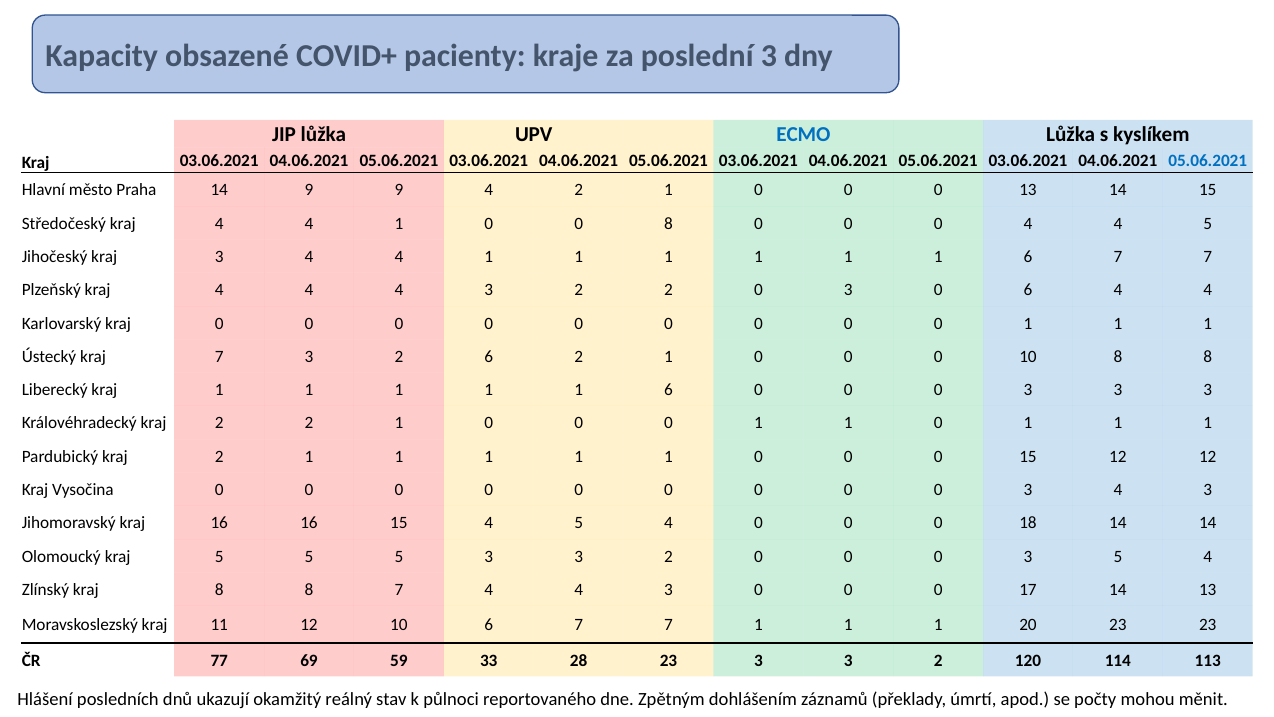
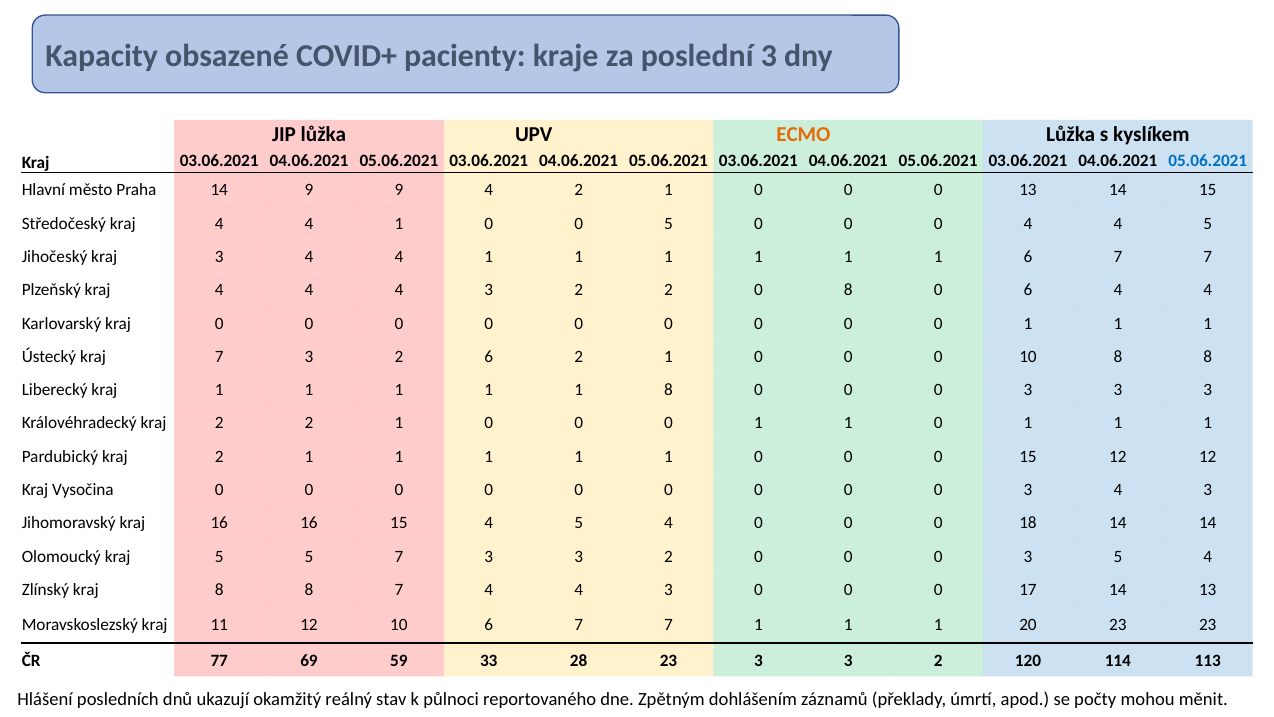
ECMO colour: blue -> orange (803, 134)
0 8: 8 -> 5 (669, 223)
2 0 3: 3 -> 8 (848, 290)
6: 6 -> 8 (669, 390)
5 5 5: 5 -> 7 (399, 556)
